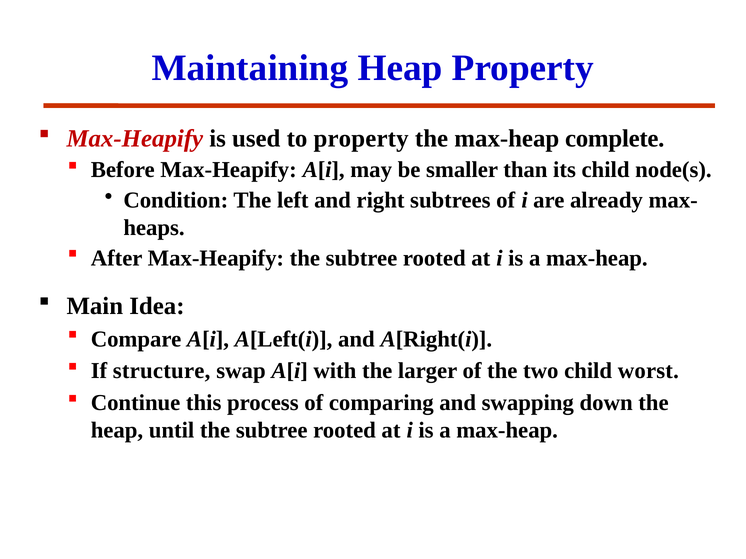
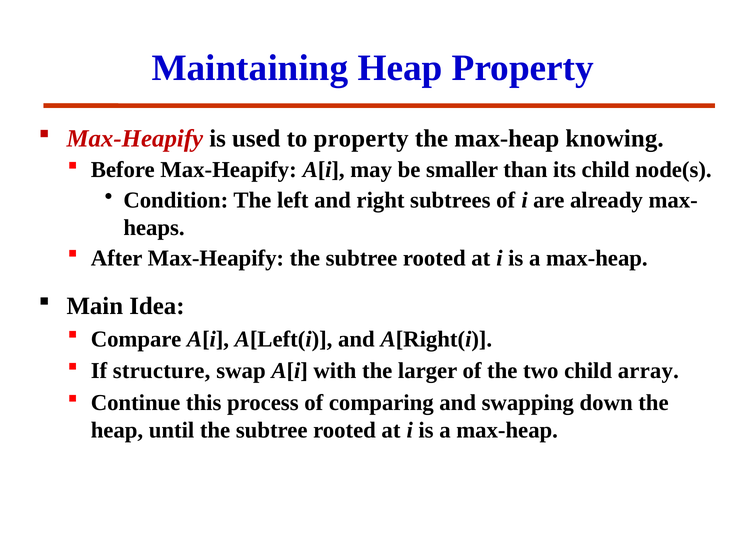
complete: complete -> knowing (615, 139)
worst: worst -> array (648, 371)
